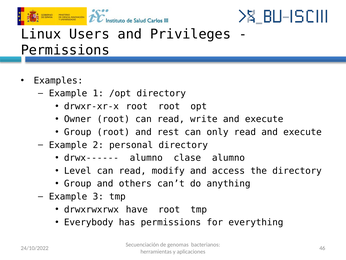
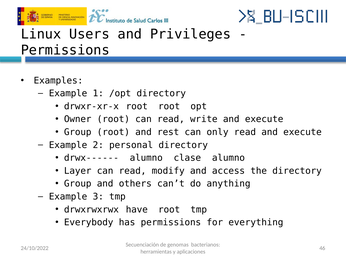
Level: Level -> Layer (78, 170)
